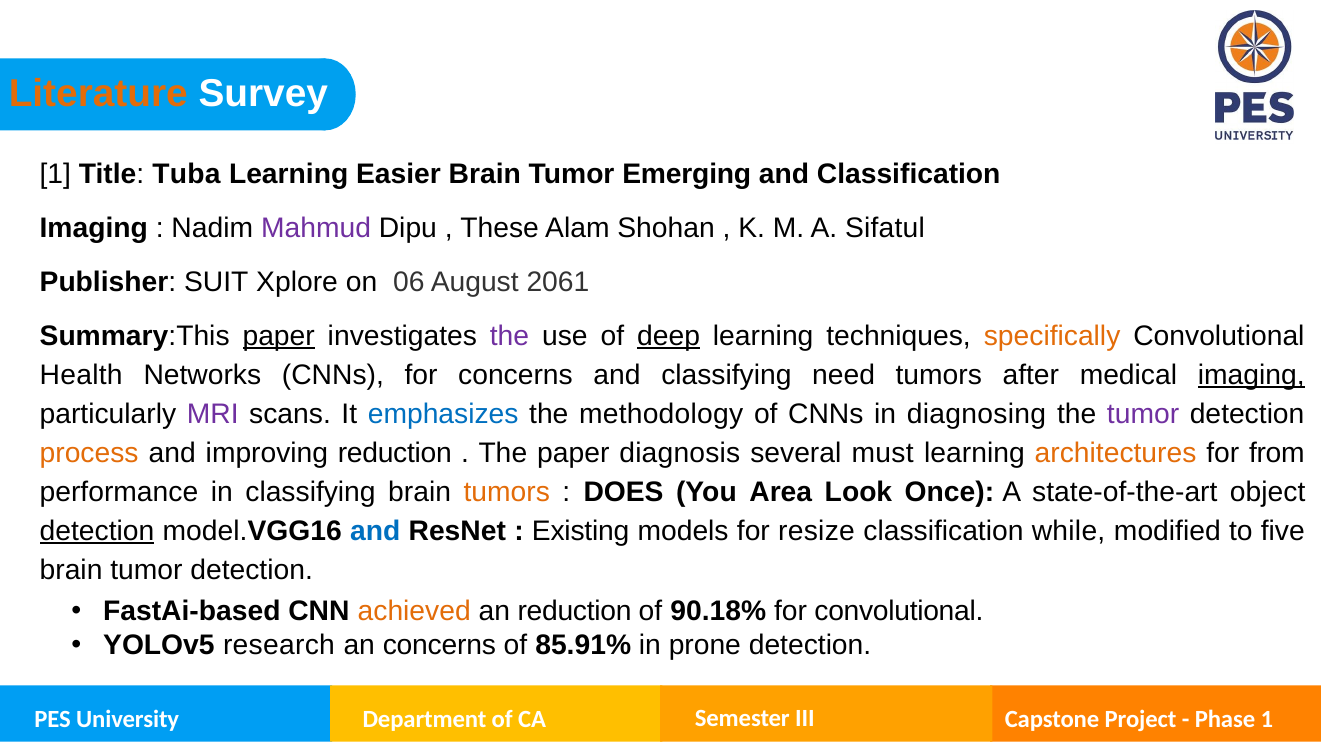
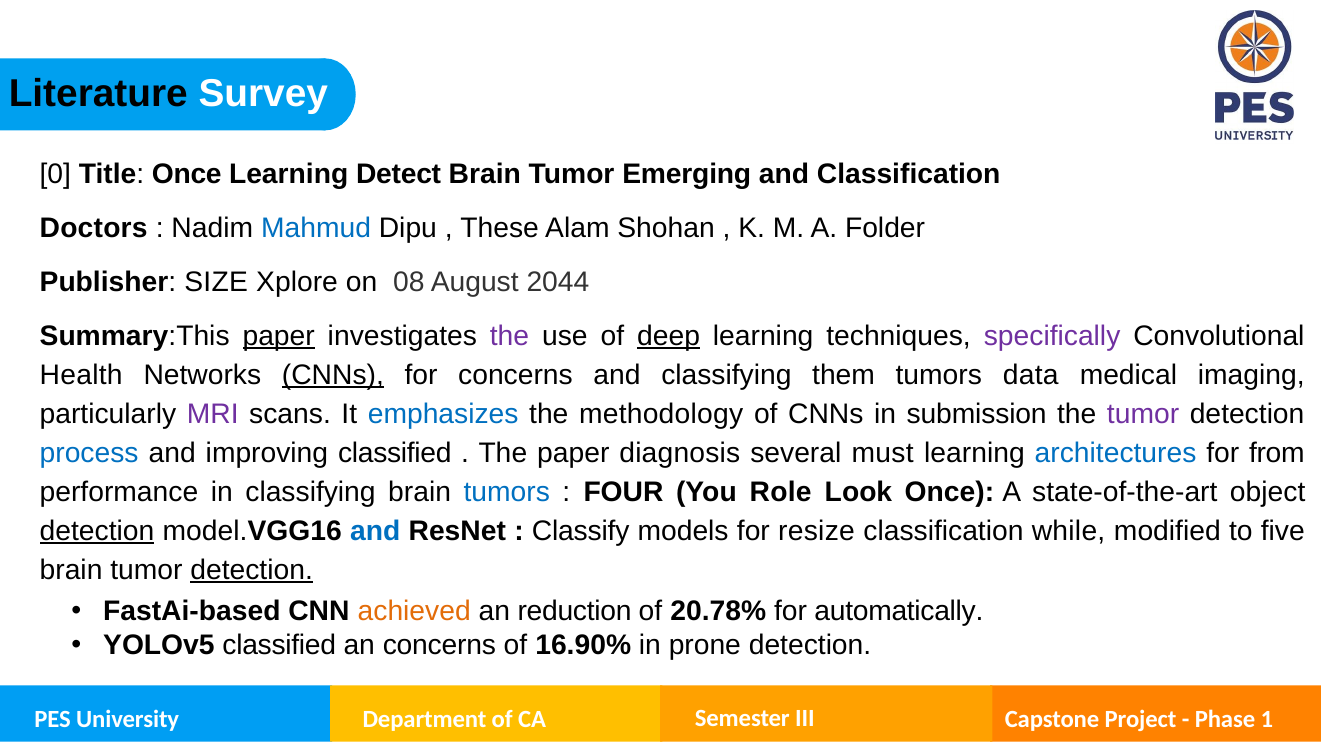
Literature colour: orange -> black (98, 93)
1: 1 -> 0 (55, 174)
Title Tuba: Tuba -> Once (187, 174)
Easier: Easier -> Detect (399, 174)
Imaging: Imaging -> Doctors (94, 228)
Mahmud colour: purple -> blue (316, 228)
Sifatul: Sifatul -> Folder (885, 228)
SUIT: SUIT -> SIZE (216, 282)
06: 06 -> 08 (409, 282)
2061: 2061 -> 2044 (558, 282)
specifically colour: orange -> purple (1052, 336)
CNNs underline: none -> present (333, 375)
need: need -> them (844, 375)
after: after -> data (1031, 375)
imaging underline: present -> none (1251, 375)
diagnosing: diagnosing -> submission (977, 414)
process colour: orange -> blue (89, 453)
improving reduction: reduction -> classified (395, 453)
architectures colour: orange -> blue (1116, 453)
tumors colour: orange -> blue (507, 492)
DOES: DOES -> FOUR (623, 492)
Area: Area -> Role (781, 492)
Existing: Existing -> Classify (581, 531)
detection underline: none -> present (252, 570)
90.18%: 90.18% -> 20.78% (718, 611)
for convolutional: convolutional -> automatically (899, 611)
YOLOv5 research: research -> classified (279, 645)
85.91%: 85.91% -> 16.90% (583, 645)
